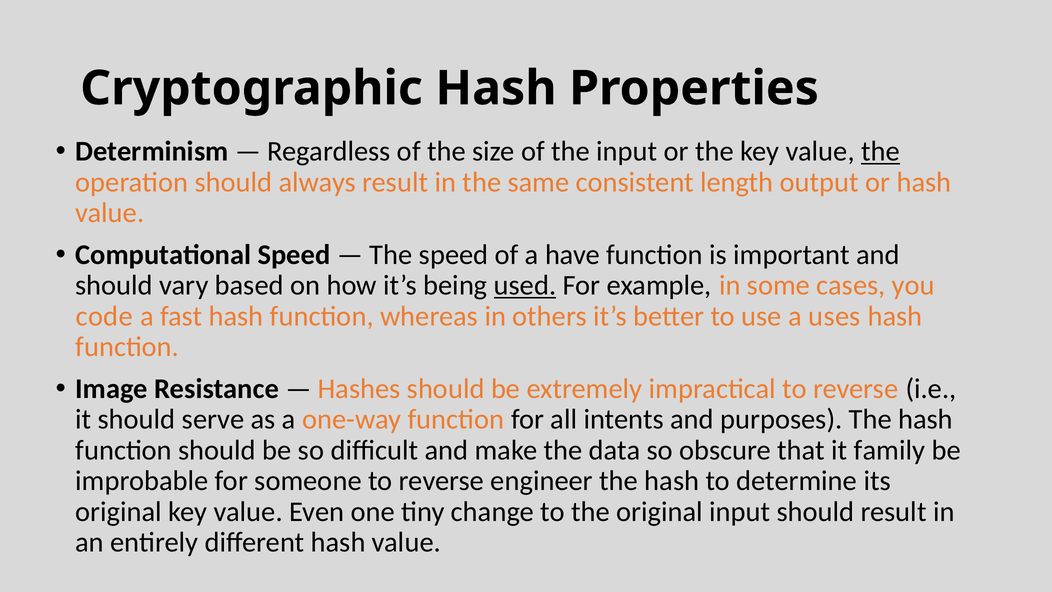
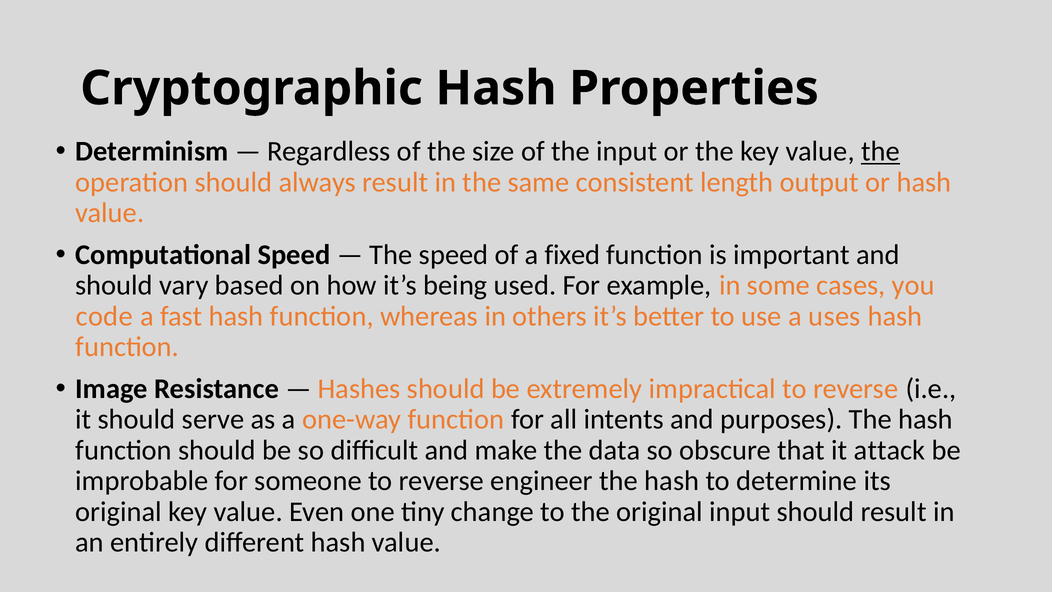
have: have -> fixed (573, 255)
used underline: present -> none (525, 285)
family: family -> attack (890, 450)
